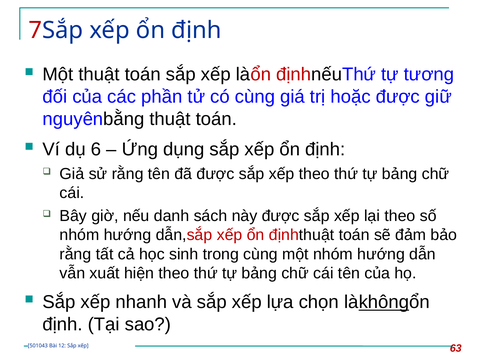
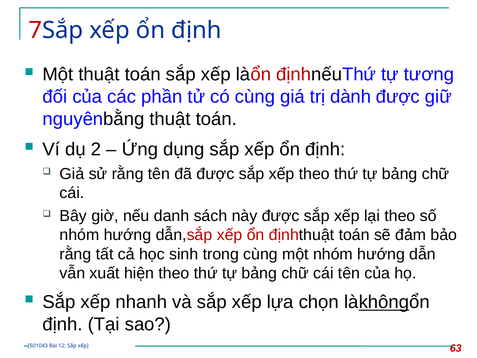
hoặc: hoặc -> dành (351, 97)
6: 6 -> 2 (96, 149)
